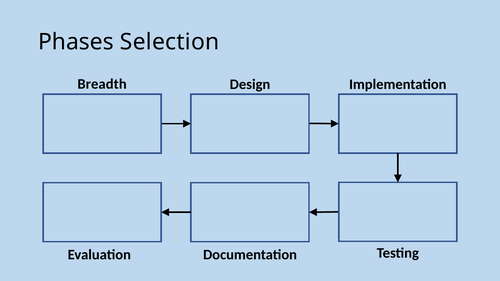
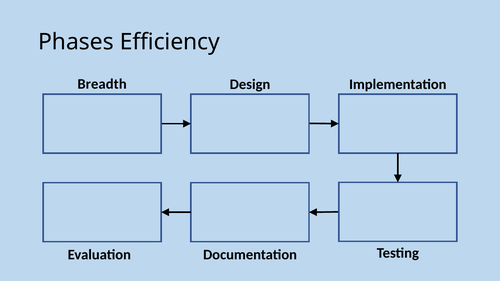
Selection: Selection -> Efficiency (170, 42)
